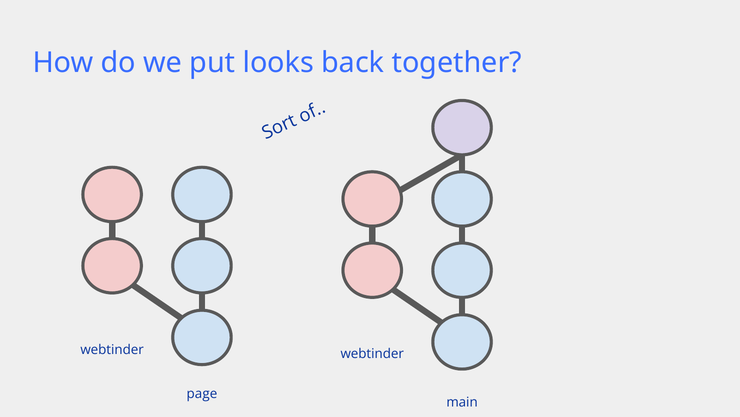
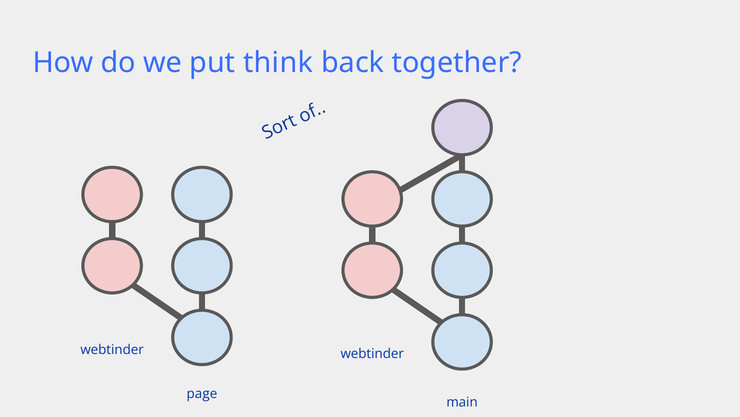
looks: looks -> think (278, 63)
